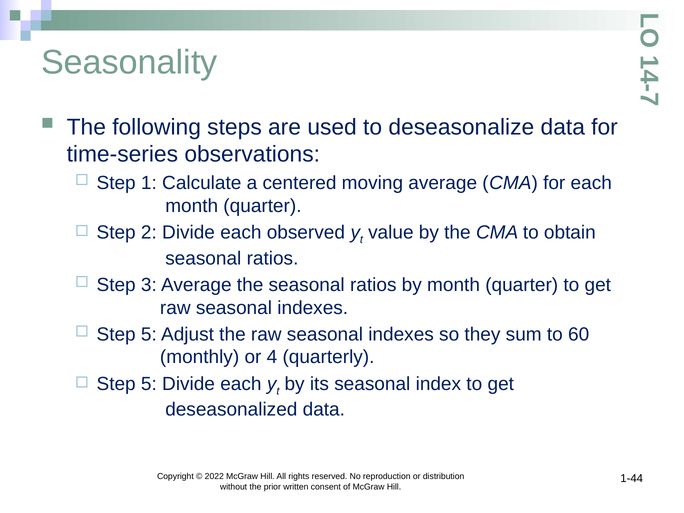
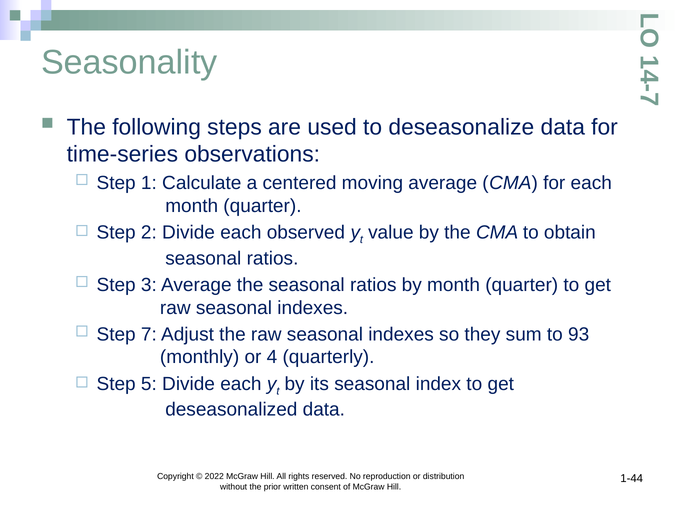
5: 5 -> 7 (149, 334)
60: 60 -> 93 (579, 334)
